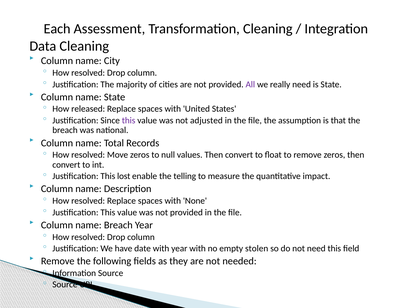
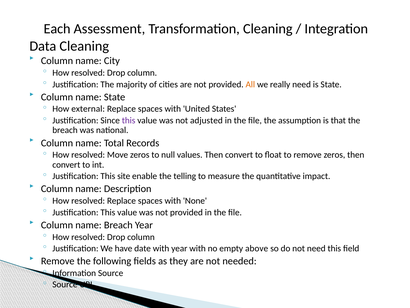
All colour: purple -> orange (250, 84)
released: released -> external (88, 109)
lost: lost -> site (124, 176)
stolen: stolen -> above (257, 248)
